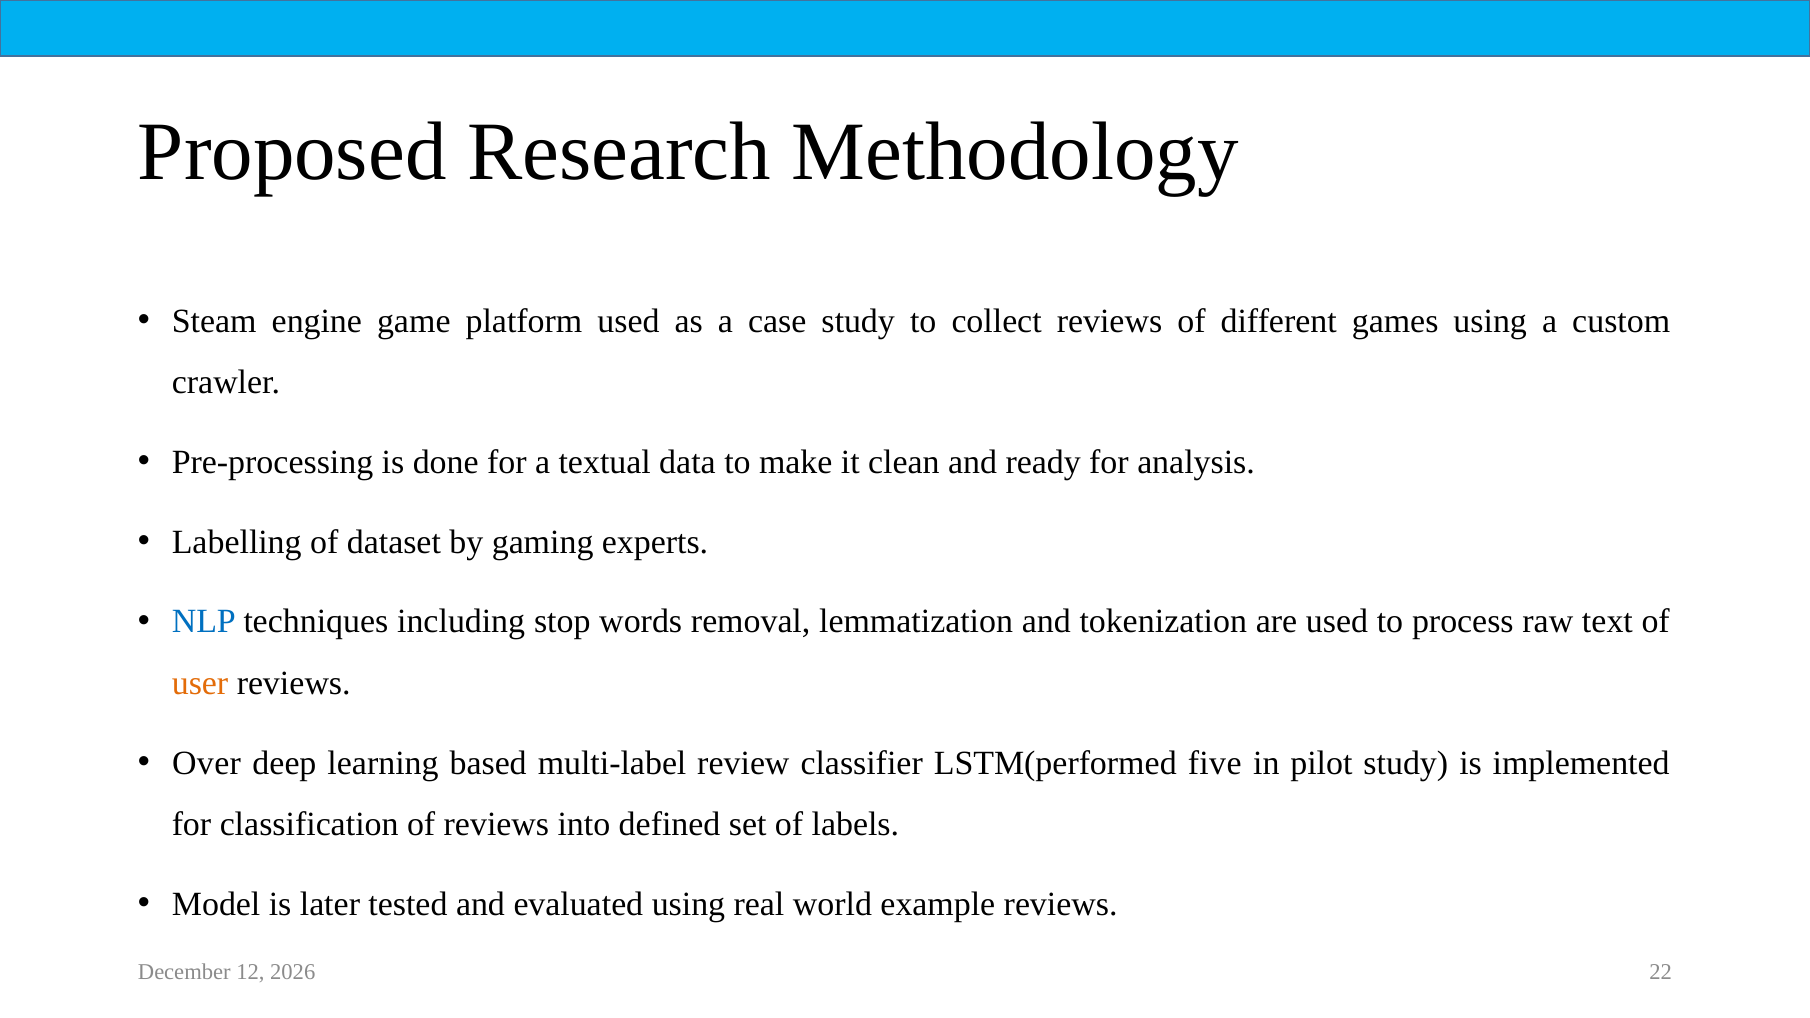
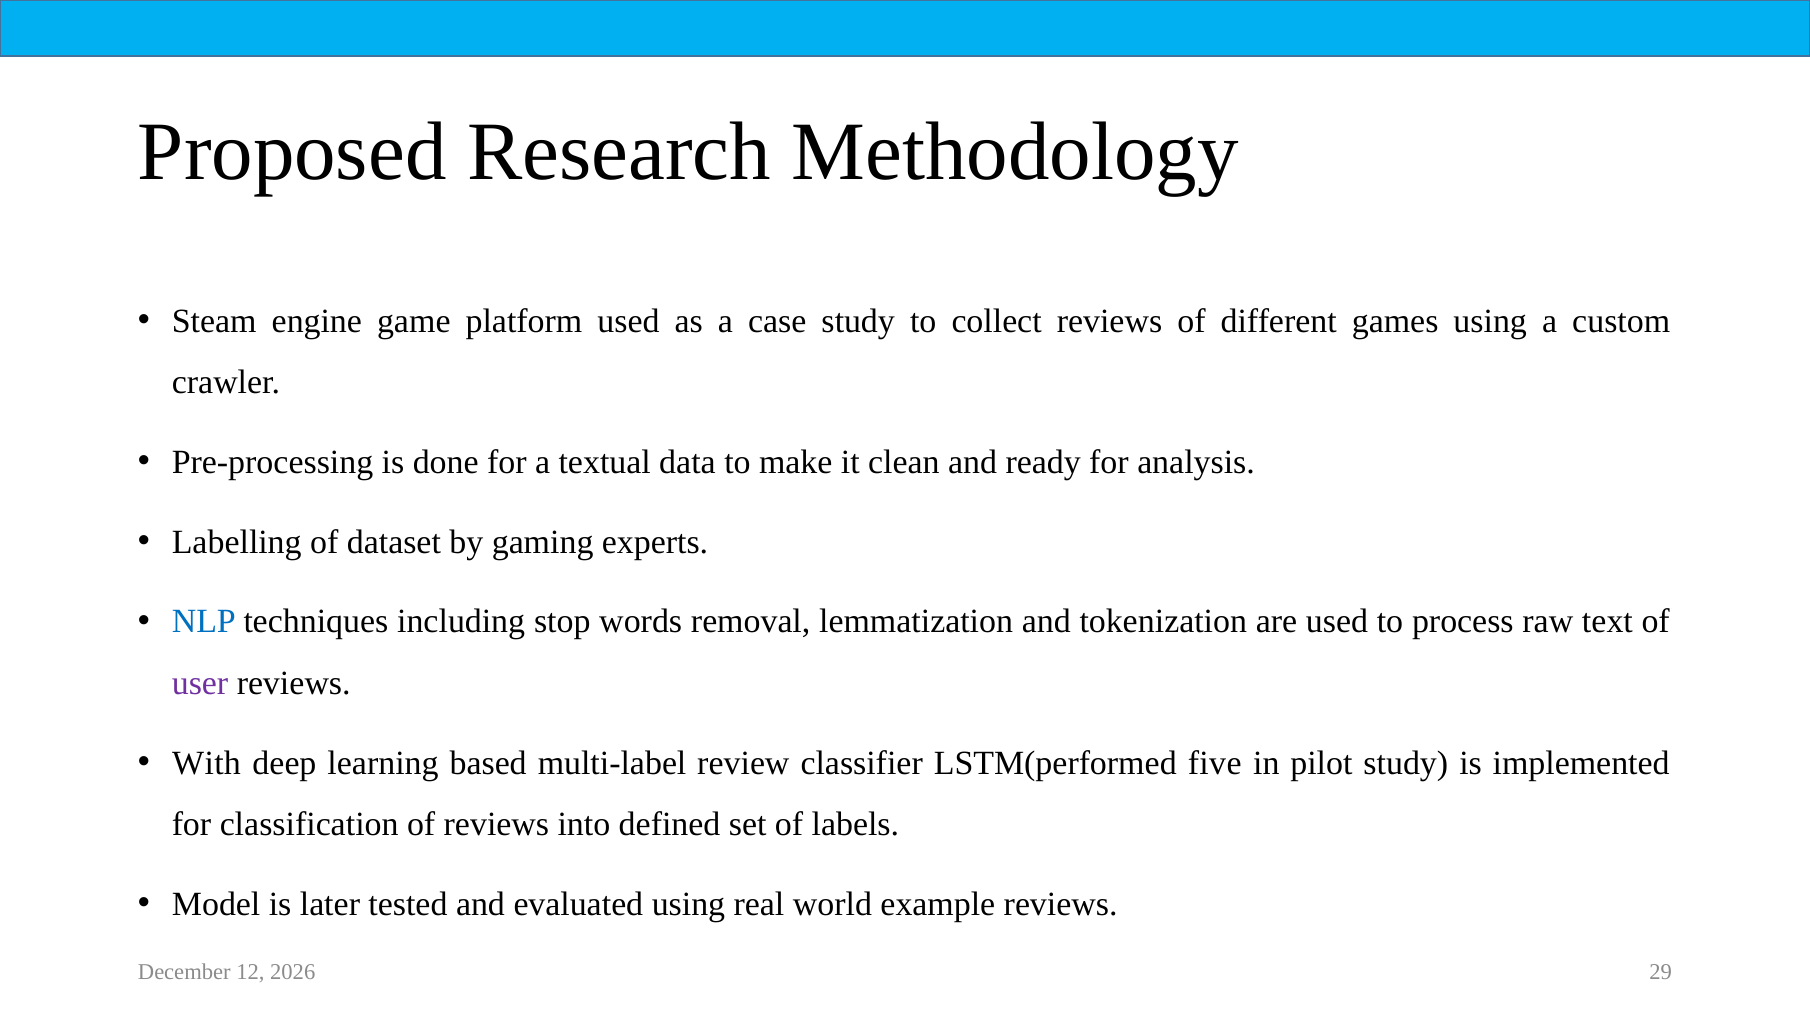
user colour: orange -> purple (200, 683)
Over: Over -> With (207, 763)
22: 22 -> 29 (1661, 972)
